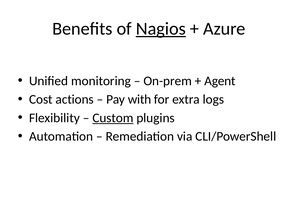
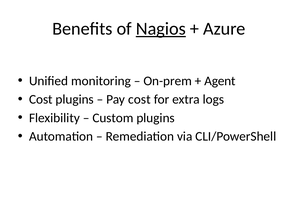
Cost actions: actions -> plugins (75, 100)
Pay with: with -> cost (139, 100)
Custom underline: present -> none (113, 118)
